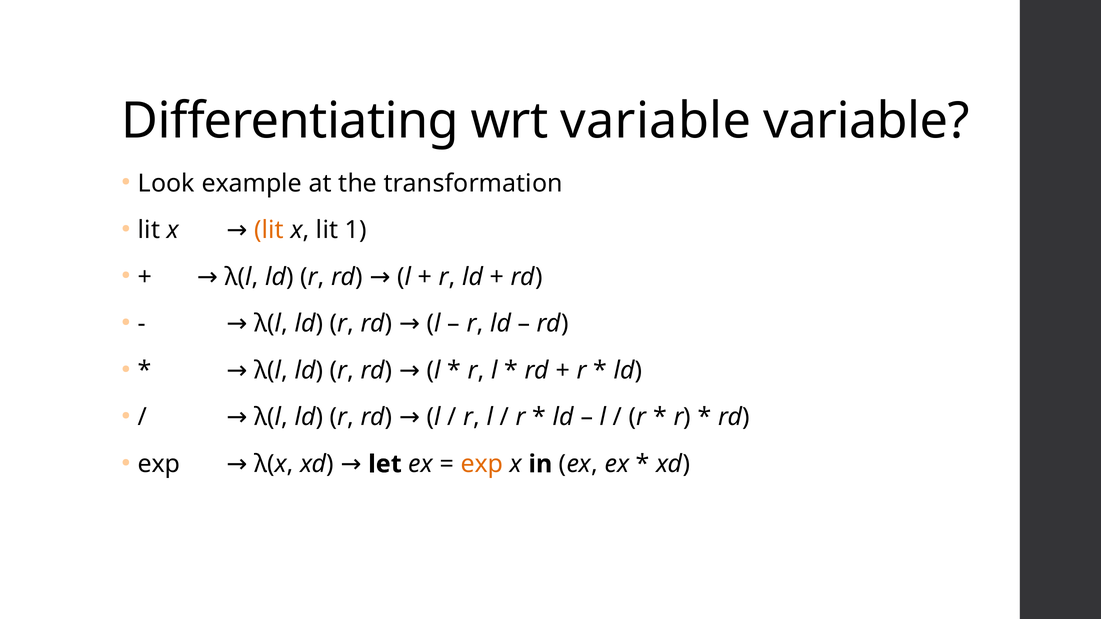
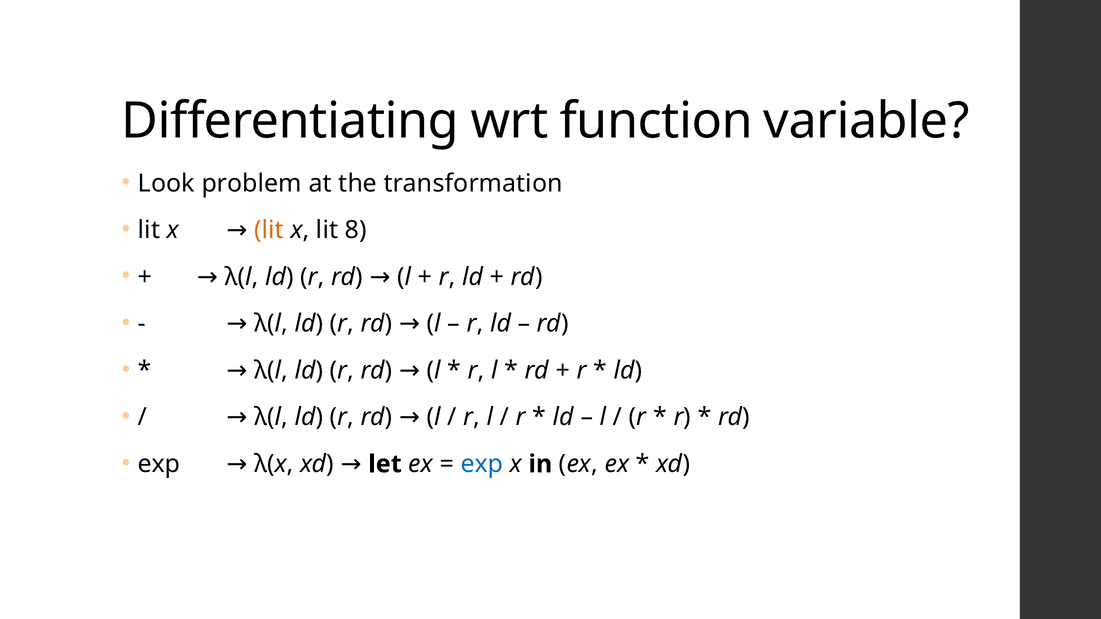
wrt variable: variable -> function (656, 121)
example: example -> problem (252, 183)
1: 1 -> 8 (356, 230)
exp colour: orange -> blue (482, 464)
